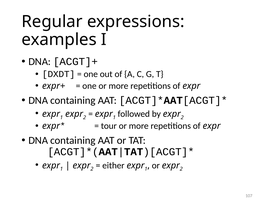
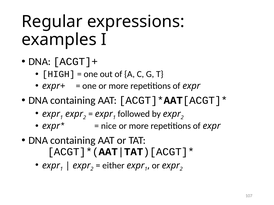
DXDT: DXDT -> HIGH (59, 74)
tour: tour -> nice (109, 126)
